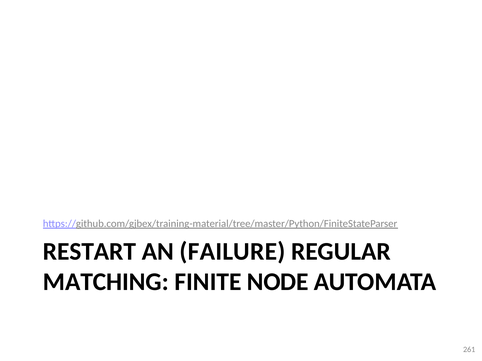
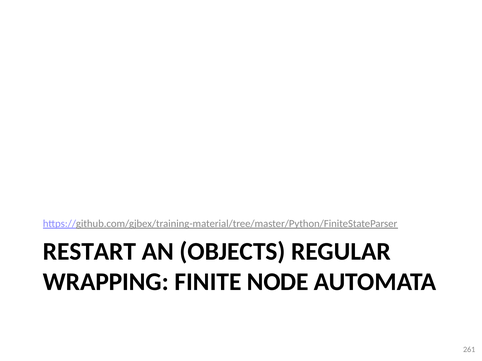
FAILURE: FAILURE -> OBJECTS (233, 252)
MATCHING: MATCHING -> WRAPPING (106, 282)
